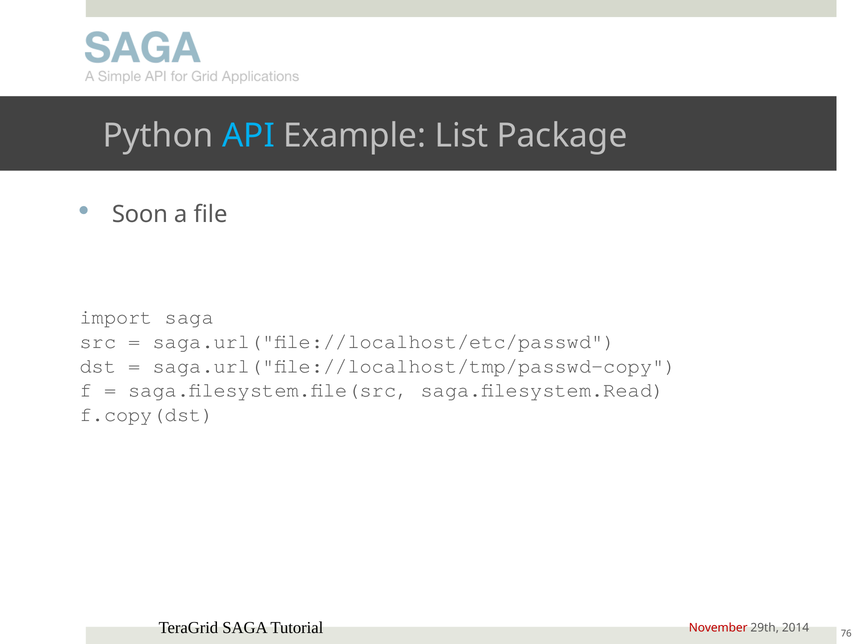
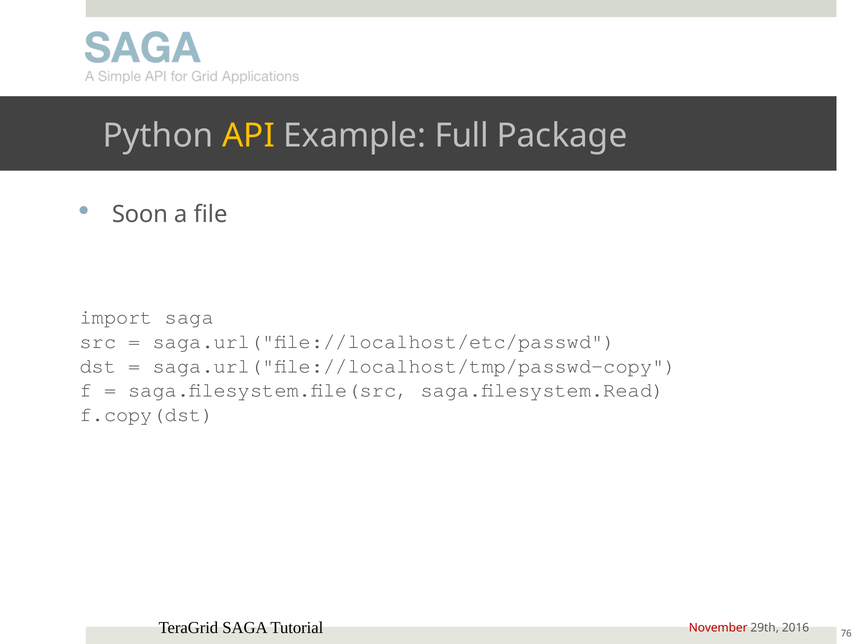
API colour: light blue -> yellow (248, 136)
List: List -> Full (462, 136)
2014: 2014 -> 2016 (796, 627)
